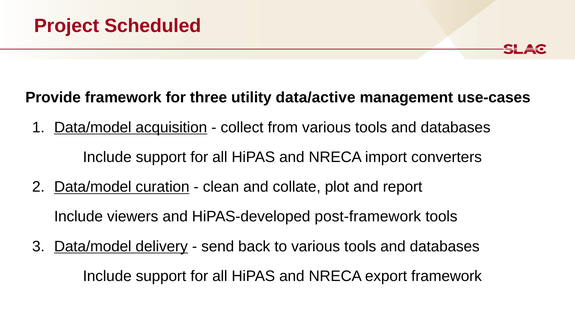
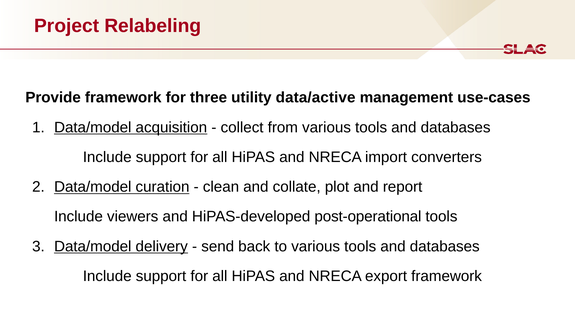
Scheduled: Scheduled -> Relabeling (153, 26)
post-framework: post-framework -> post-operational (368, 216)
